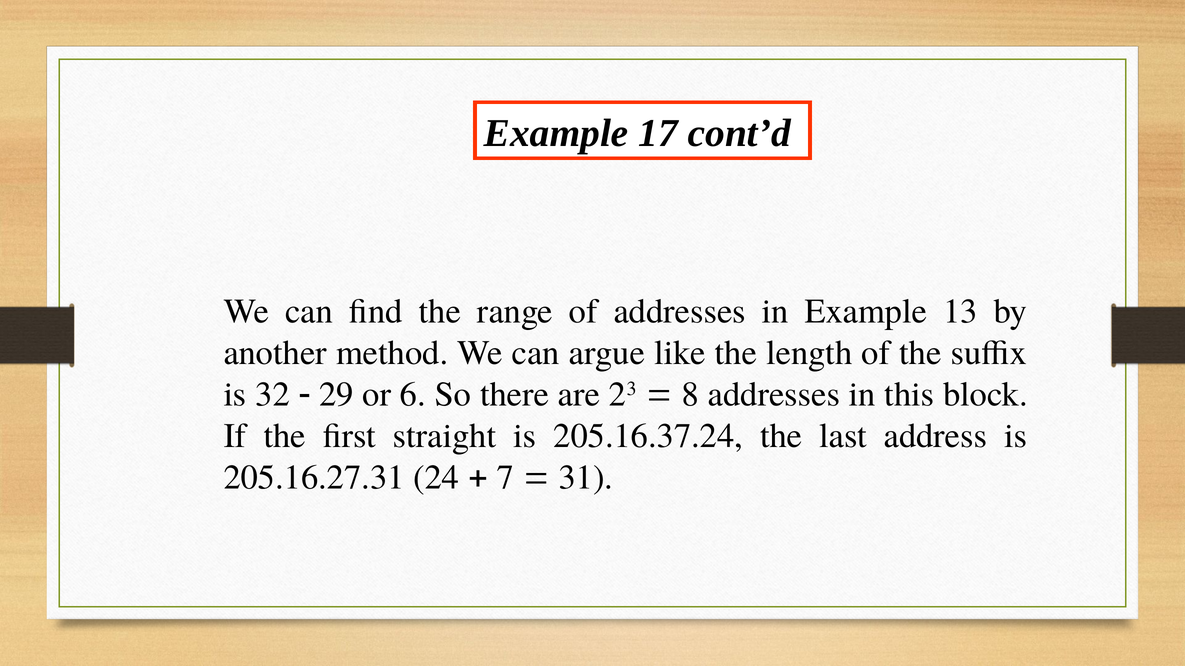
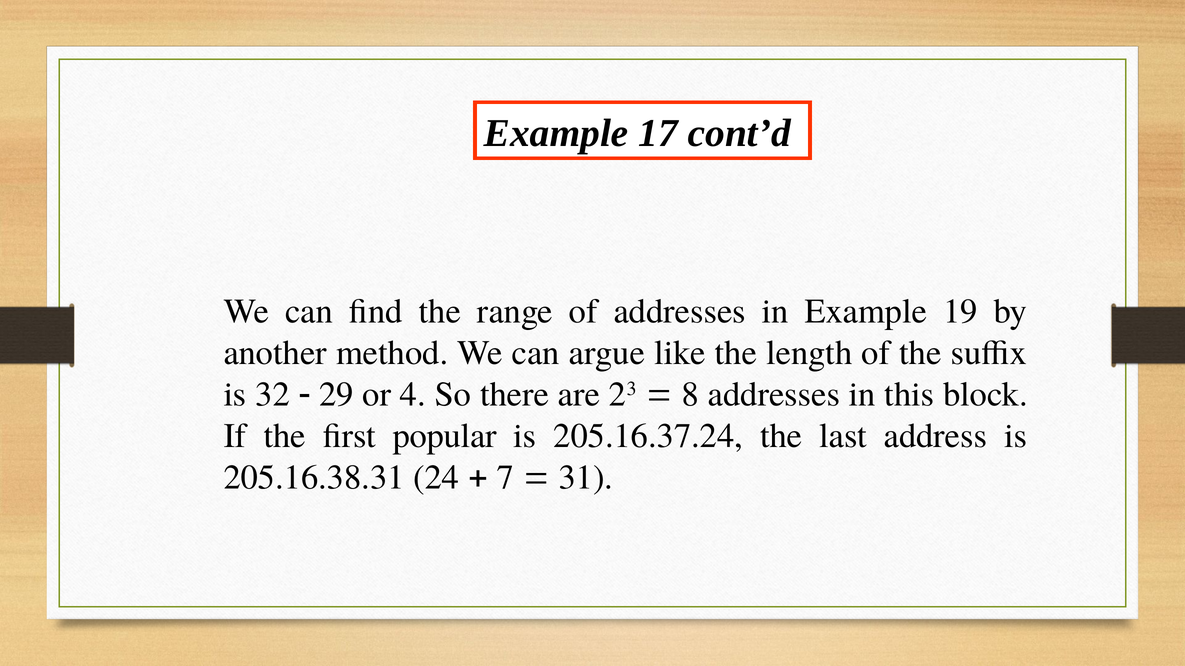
13: 13 -> 19 (960, 312)
6: 6 -> 4 (413, 395)
straight: straight -> popular (445, 436)
205.16.27.31: 205.16.27.31 -> 205.16.38.31 (314, 478)
